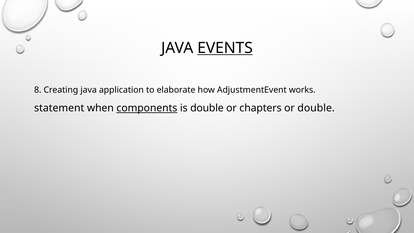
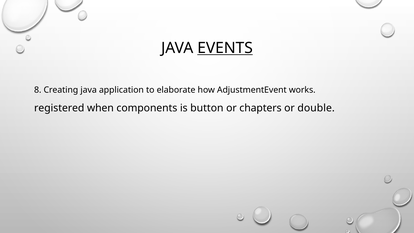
statement: statement -> registered (59, 108)
components underline: present -> none (147, 108)
is double: double -> button (207, 108)
